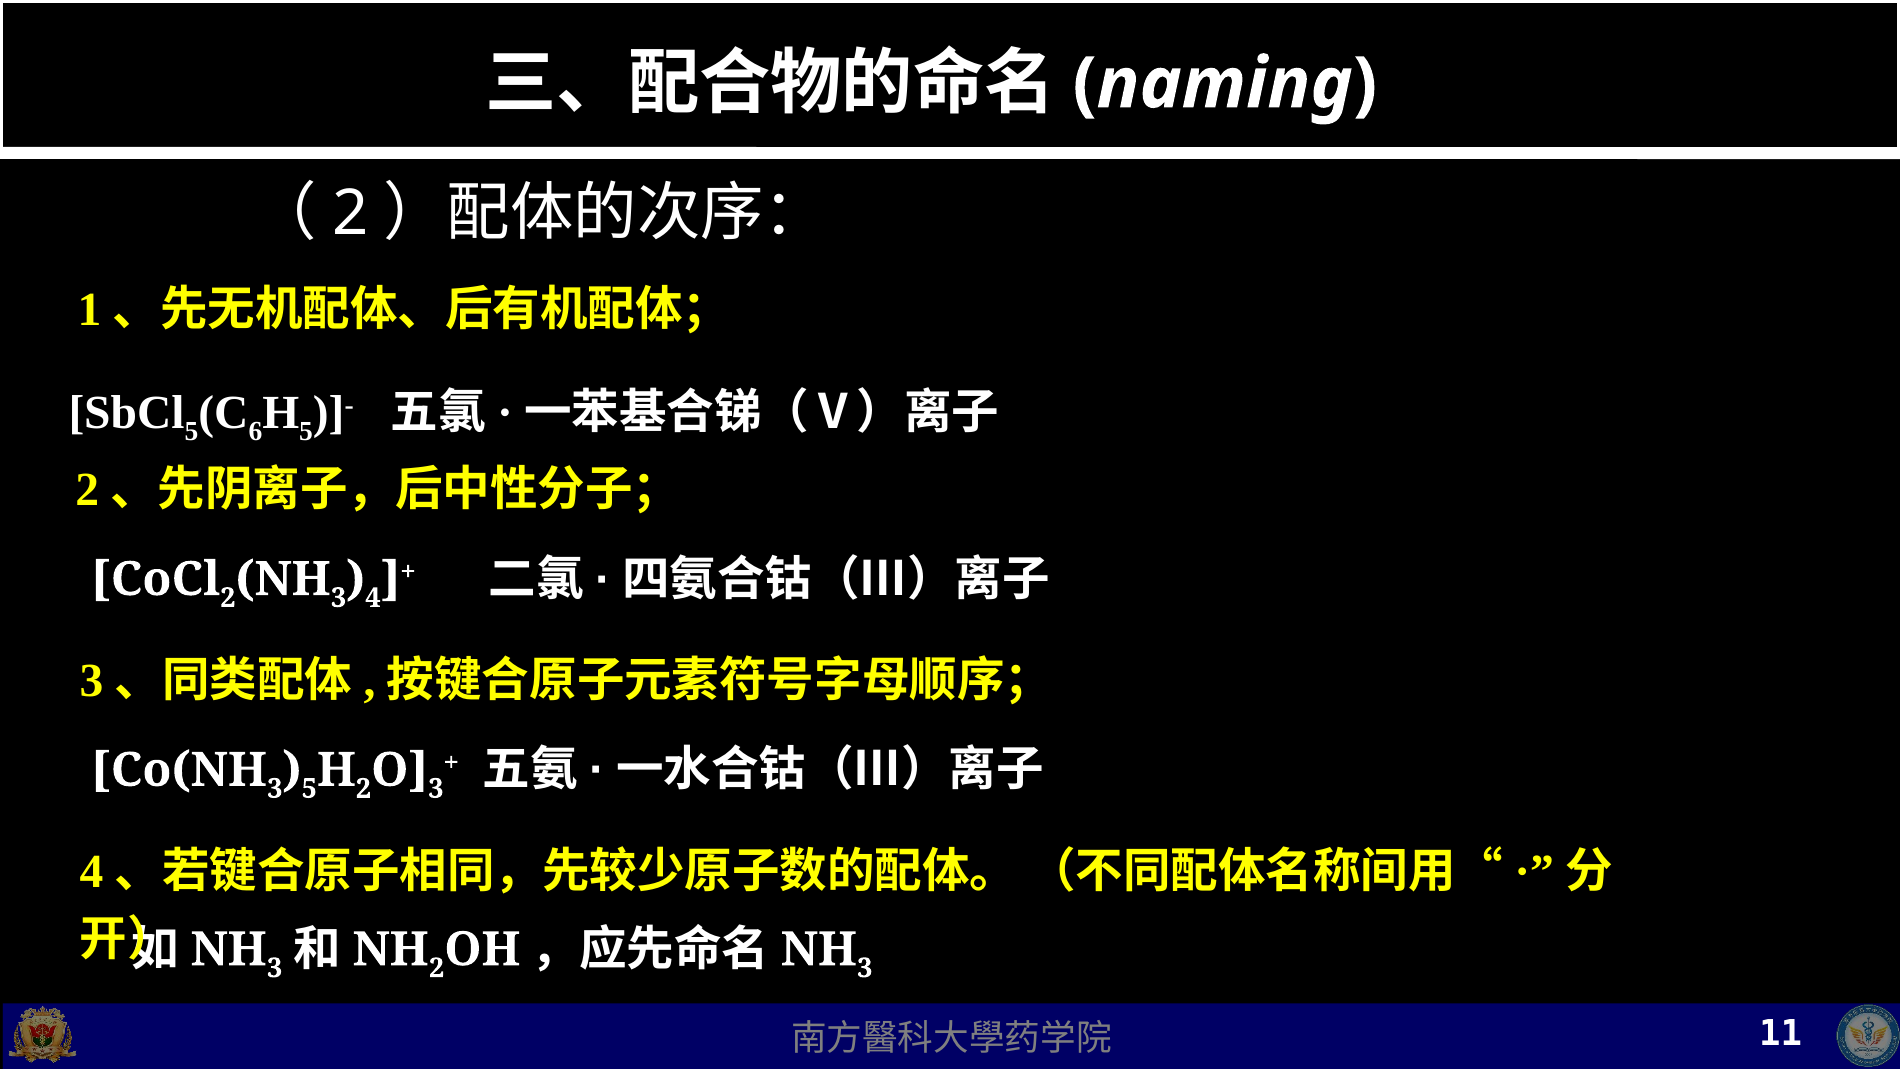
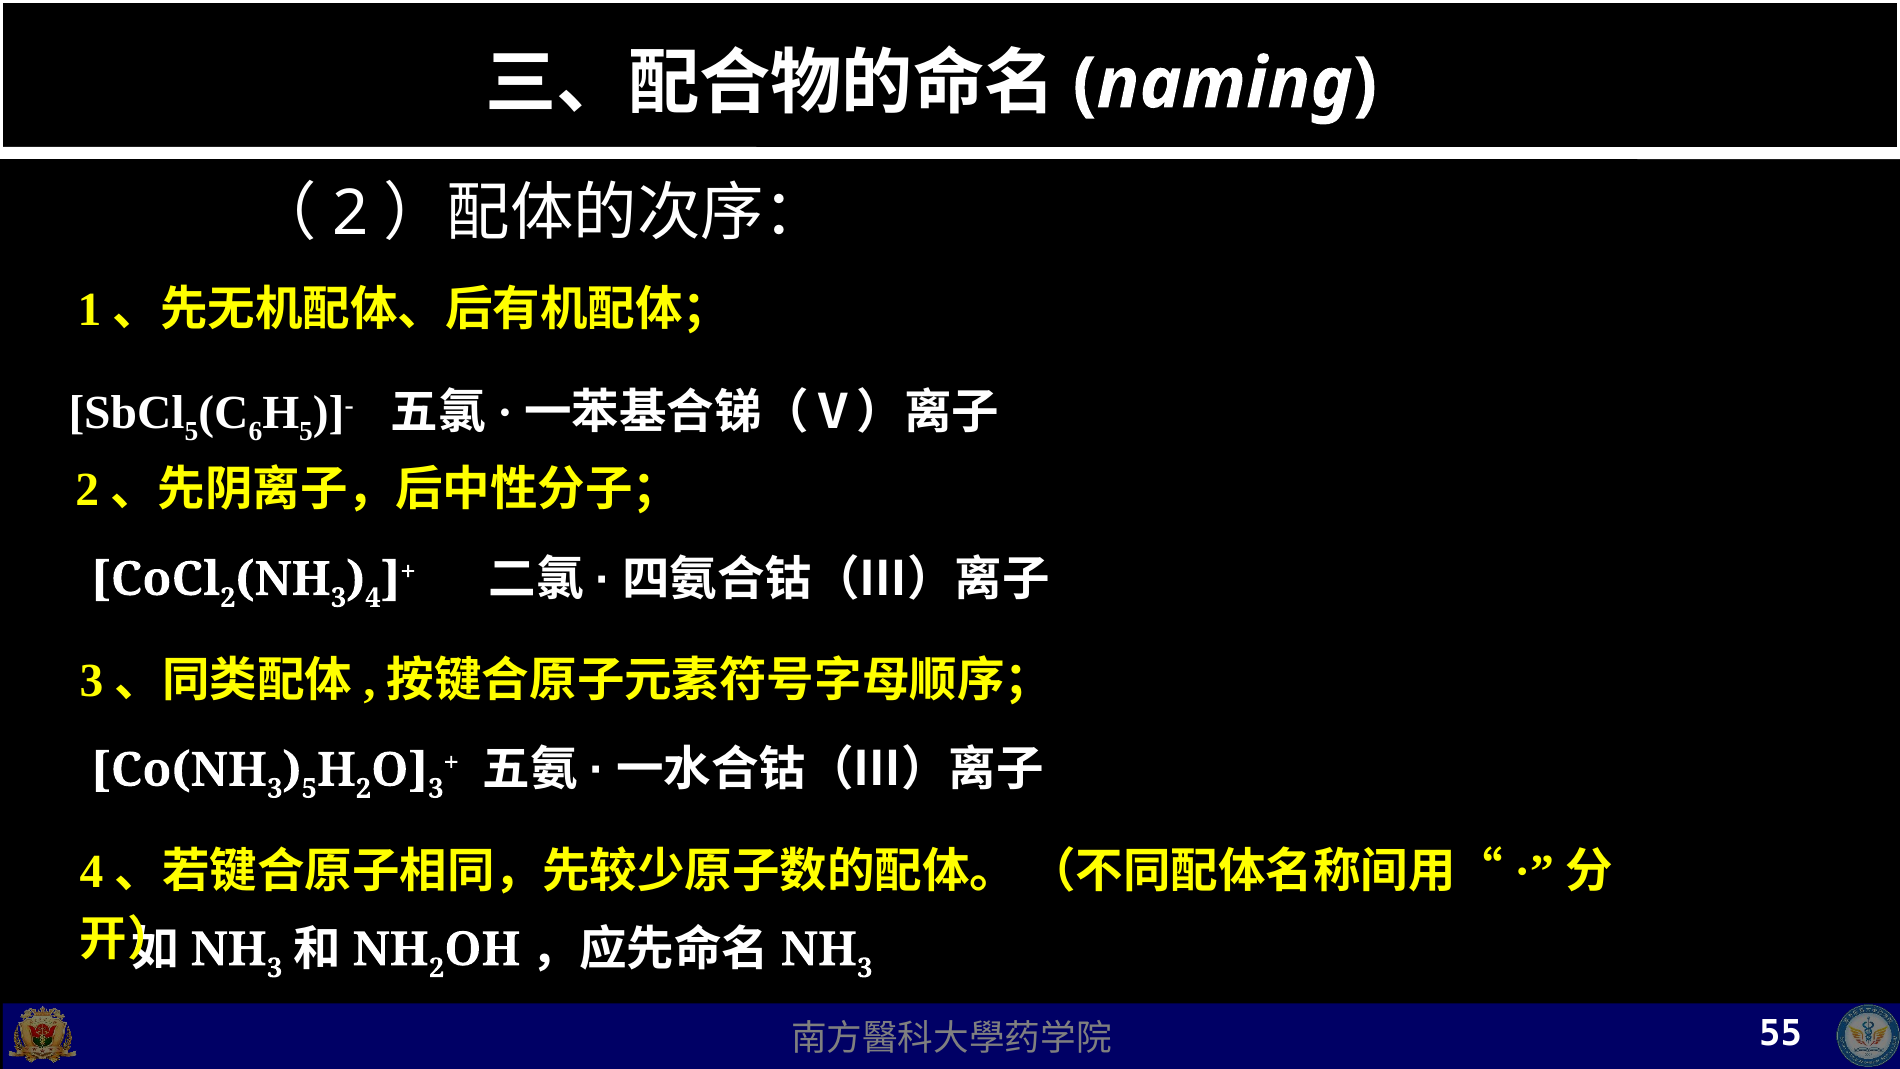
11: 11 -> 55 (1781, 1033)
